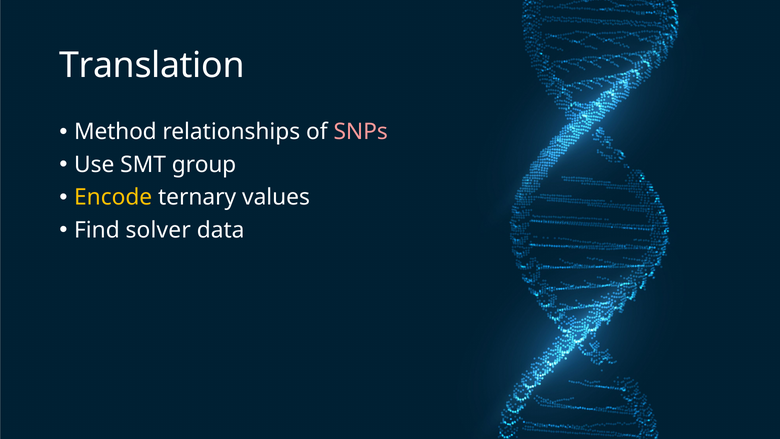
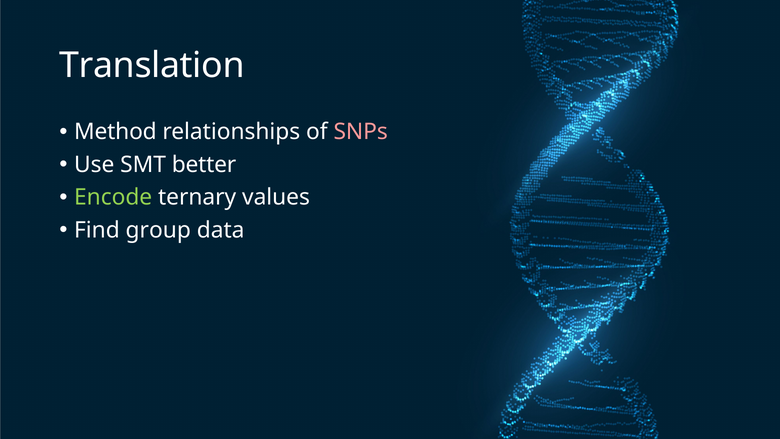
group: group -> better (204, 165)
Encode colour: yellow -> light green (113, 197)
solver: solver -> group (158, 230)
